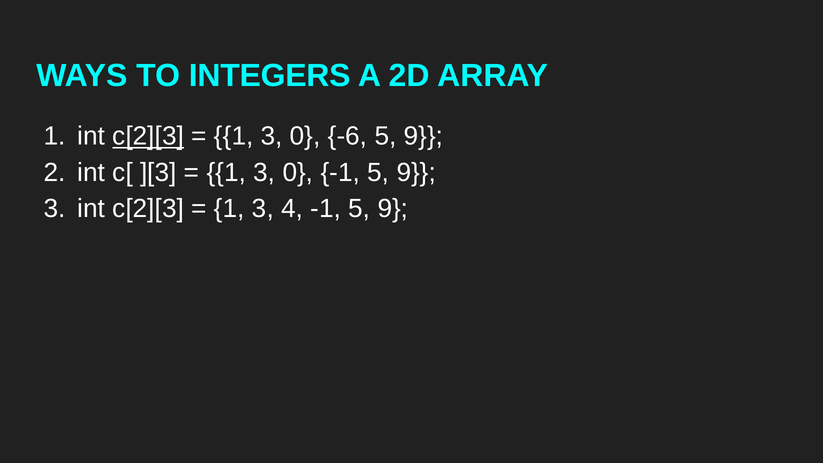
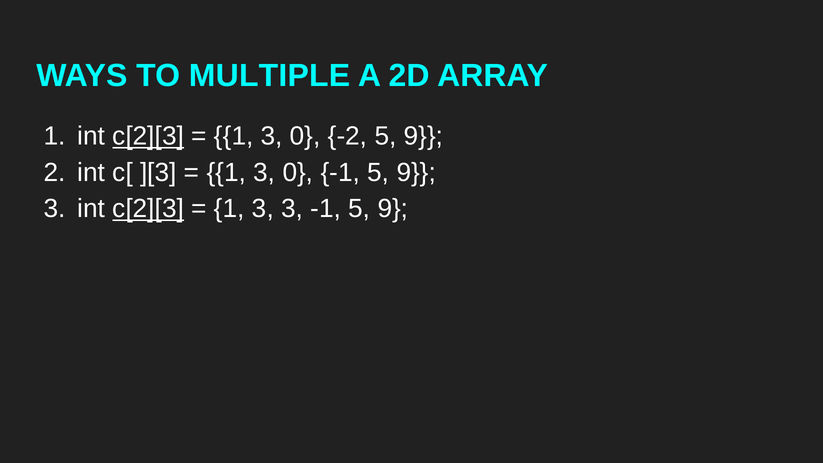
INTEGERS: INTEGERS -> MULTIPLE (269, 75)
-6: -6 -> -2 (348, 136)
c[2][3 underline: none -> present (148, 209)
3 4: 4 -> 3 (292, 209)
